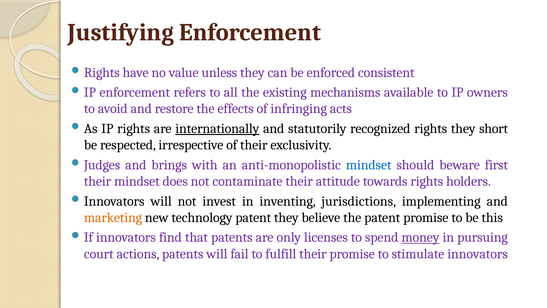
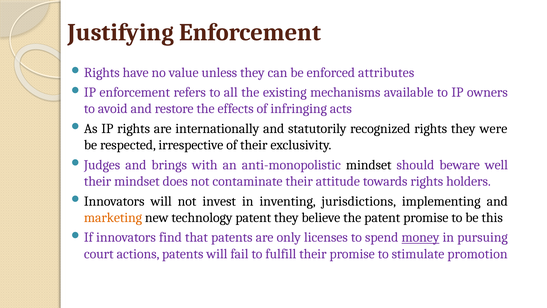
consistent: consistent -> attributes (386, 72)
internationally underline: present -> none (217, 128)
short: short -> were (493, 128)
mindset colour: blue -> black (369, 165)
first: first -> well (496, 165)
stimulate innovators: innovators -> promotion (477, 254)
